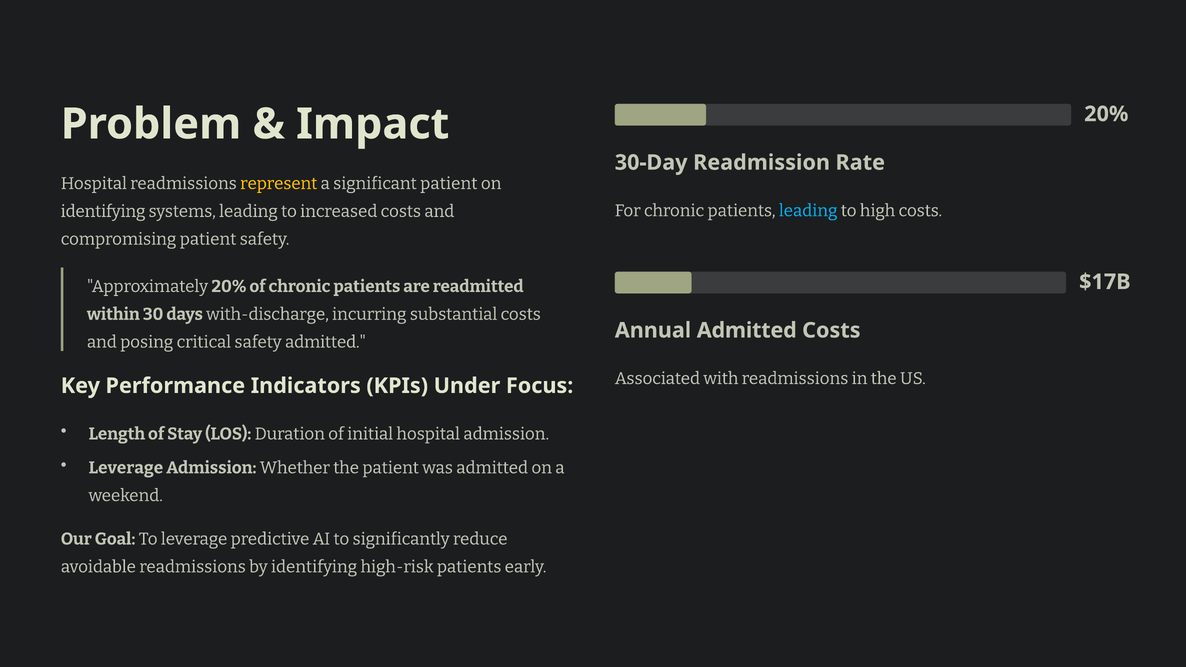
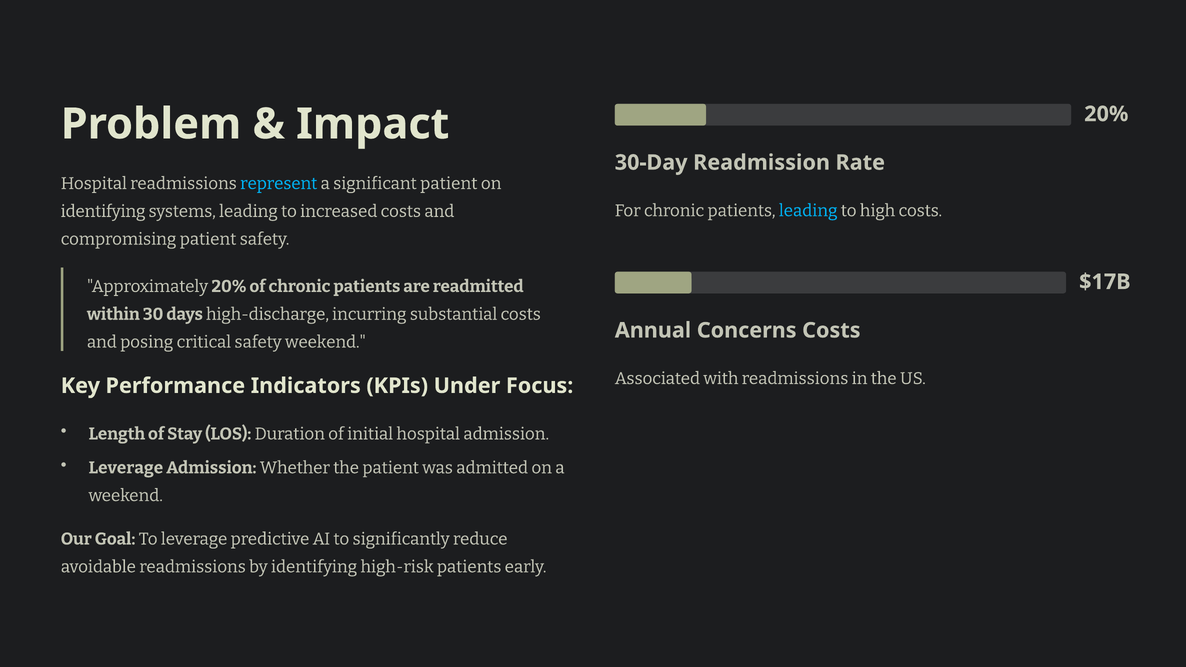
represent colour: yellow -> light blue (279, 184)
with-discharge: with-discharge -> high-discharge (268, 314)
Annual Admitted: Admitted -> Concerns (747, 330)
safety admitted: admitted -> weekend (325, 342)
